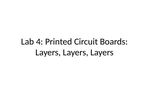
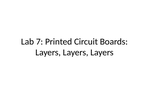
4: 4 -> 7 (40, 42)
